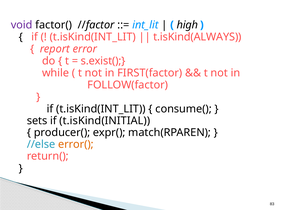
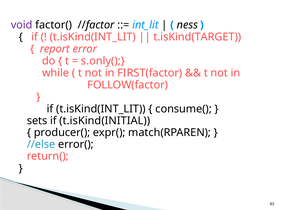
high: high -> ness (187, 25)
t.isKind(ALWAYS: t.isKind(ALWAYS -> t.isKind(TARGET (197, 37)
s.exist(: s.exist( -> s.only( (103, 61)
error( colour: orange -> black (76, 145)
